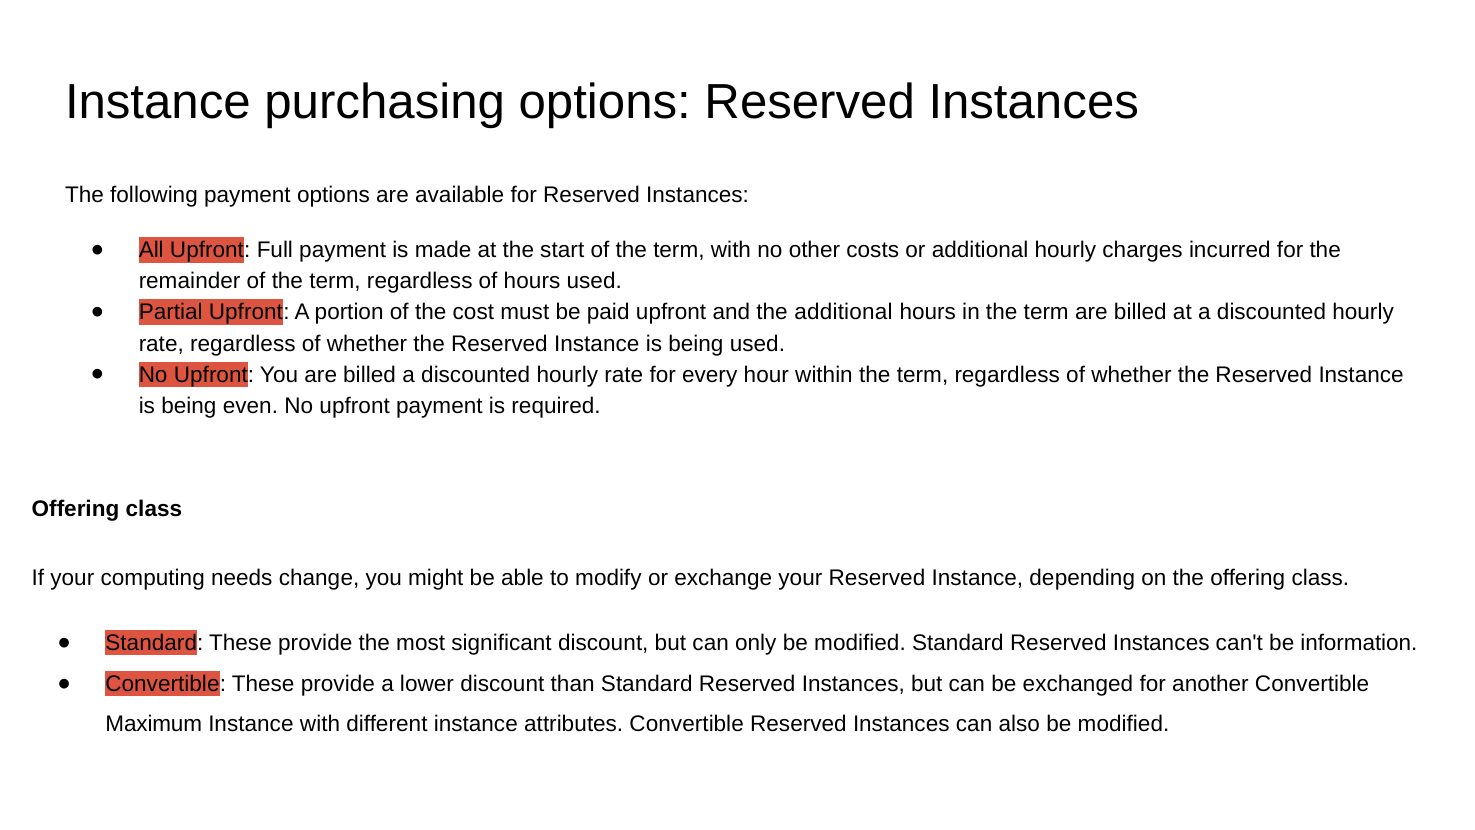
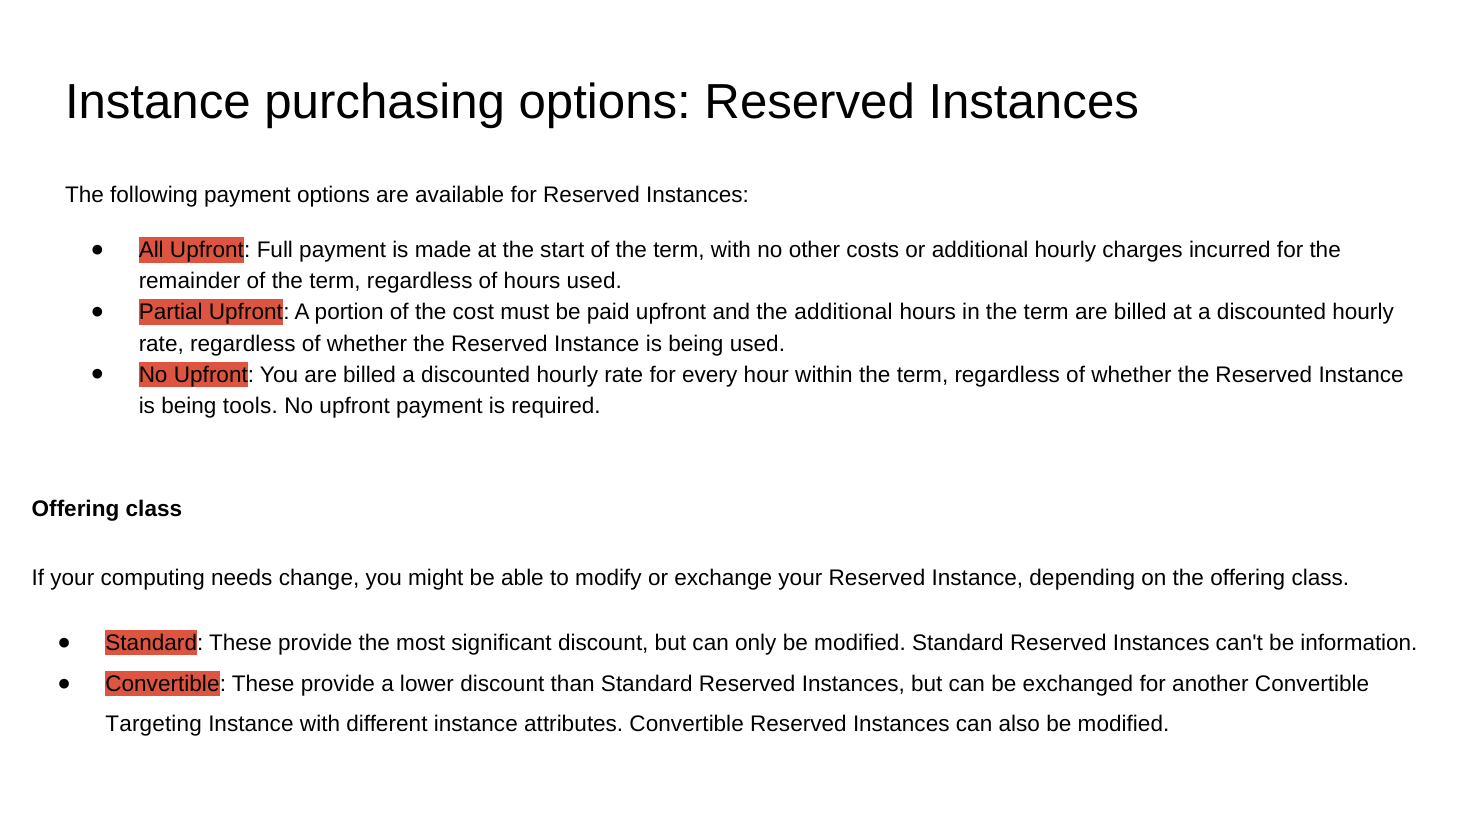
even: even -> tools (250, 406)
Maximum: Maximum -> Targeting (154, 724)
